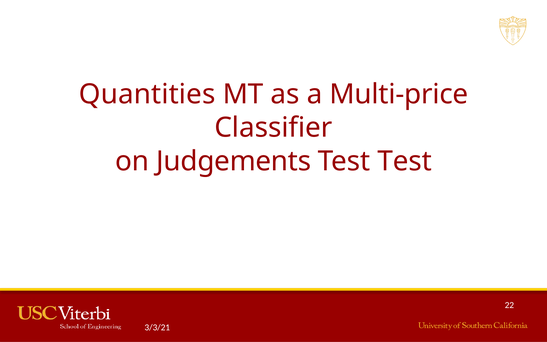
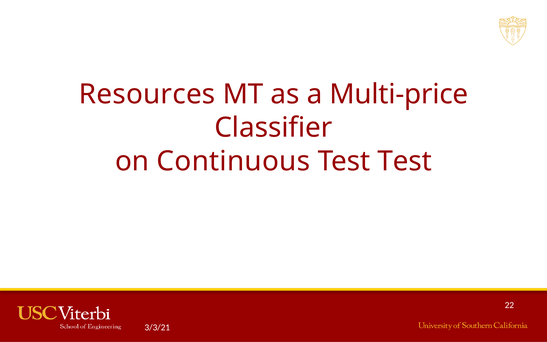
Quantities: Quantities -> Resources (147, 94)
Judgements: Judgements -> Continuous (233, 161)
